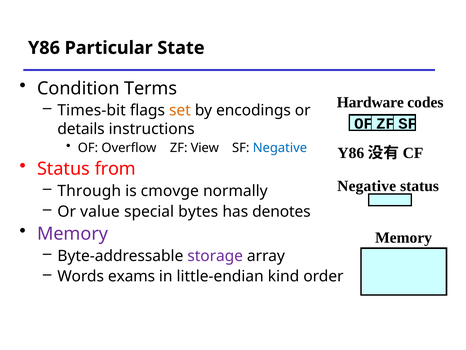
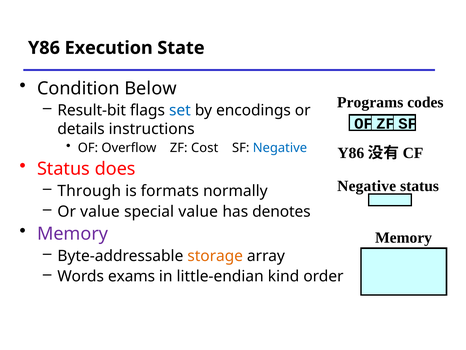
Particular: Particular -> Execution (109, 48)
Terms: Terms -> Below (151, 88)
Hardware: Hardware -> Programs (370, 102)
Times-bit: Times-bit -> Result-bit (92, 110)
set colour: orange -> blue (180, 110)
View: View -> Cost (205, 148)
from: from -> does (115, 169)
cmovge: cmovge -> formats (170, 191)
special bytes: bytes -> value (198, 211)
storage colour: purple -> orange (215, 256)
